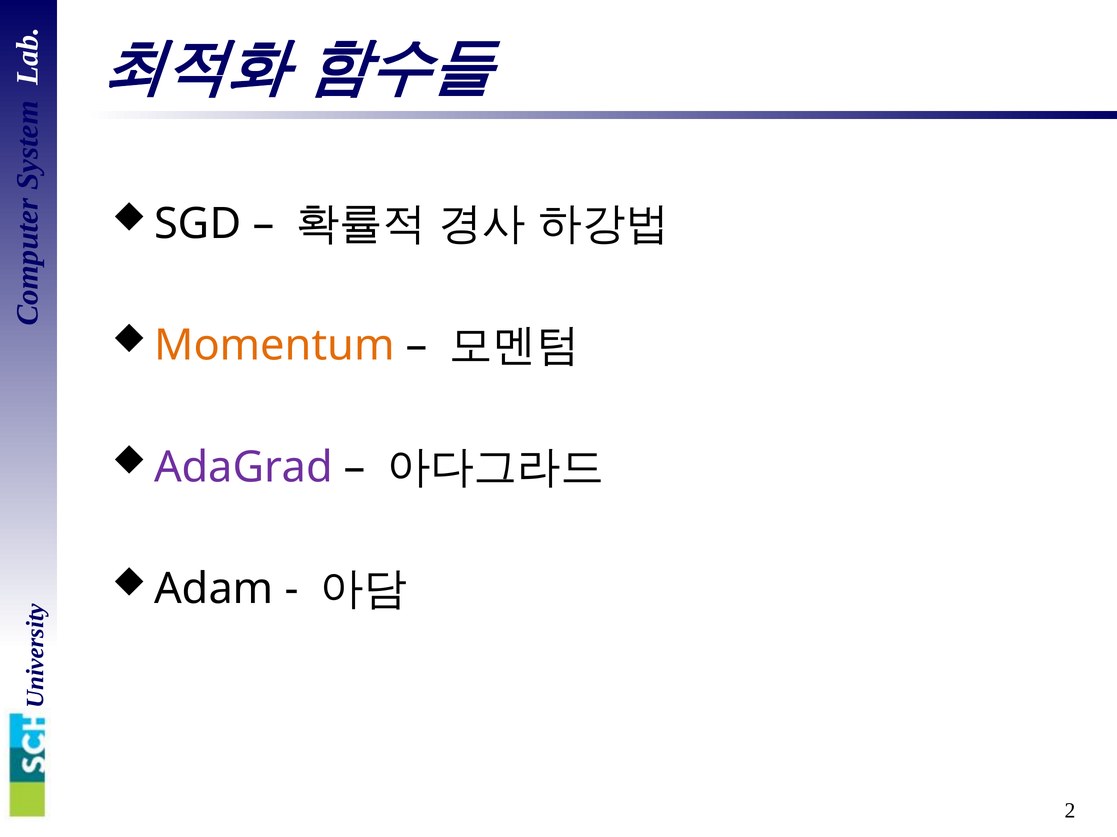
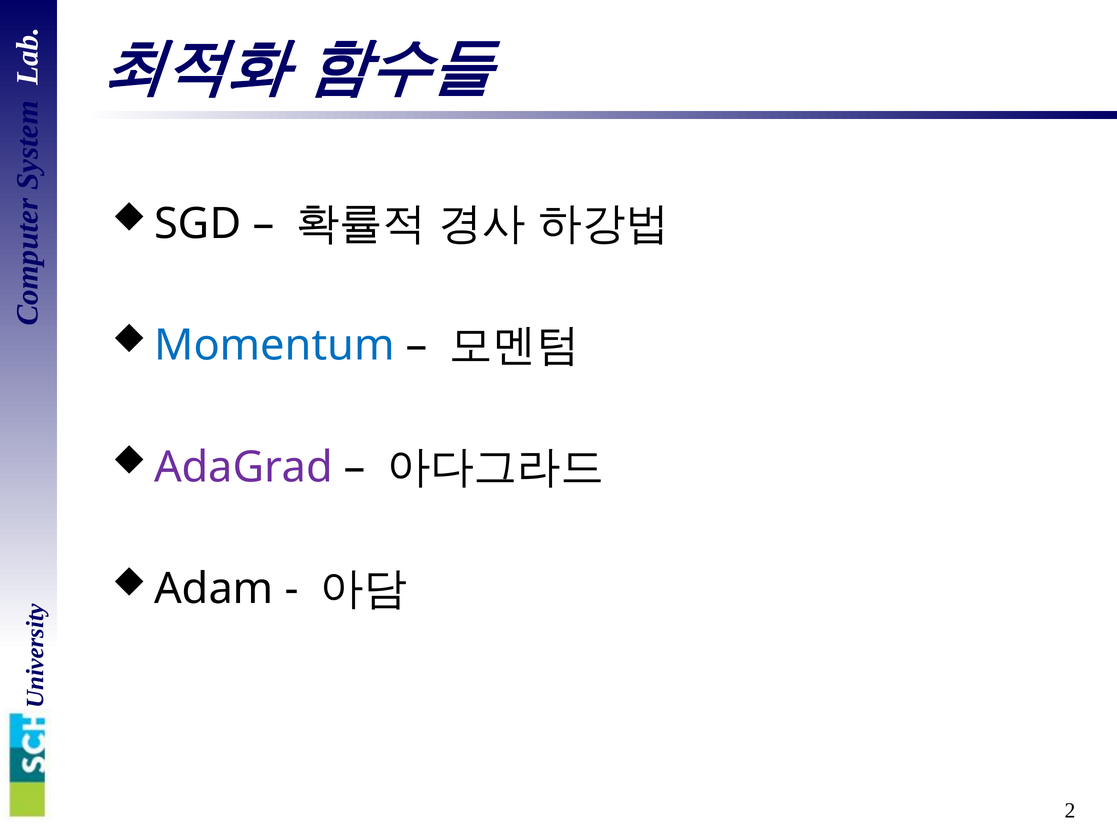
Momentum colour: orange -> blue (275, 346)
